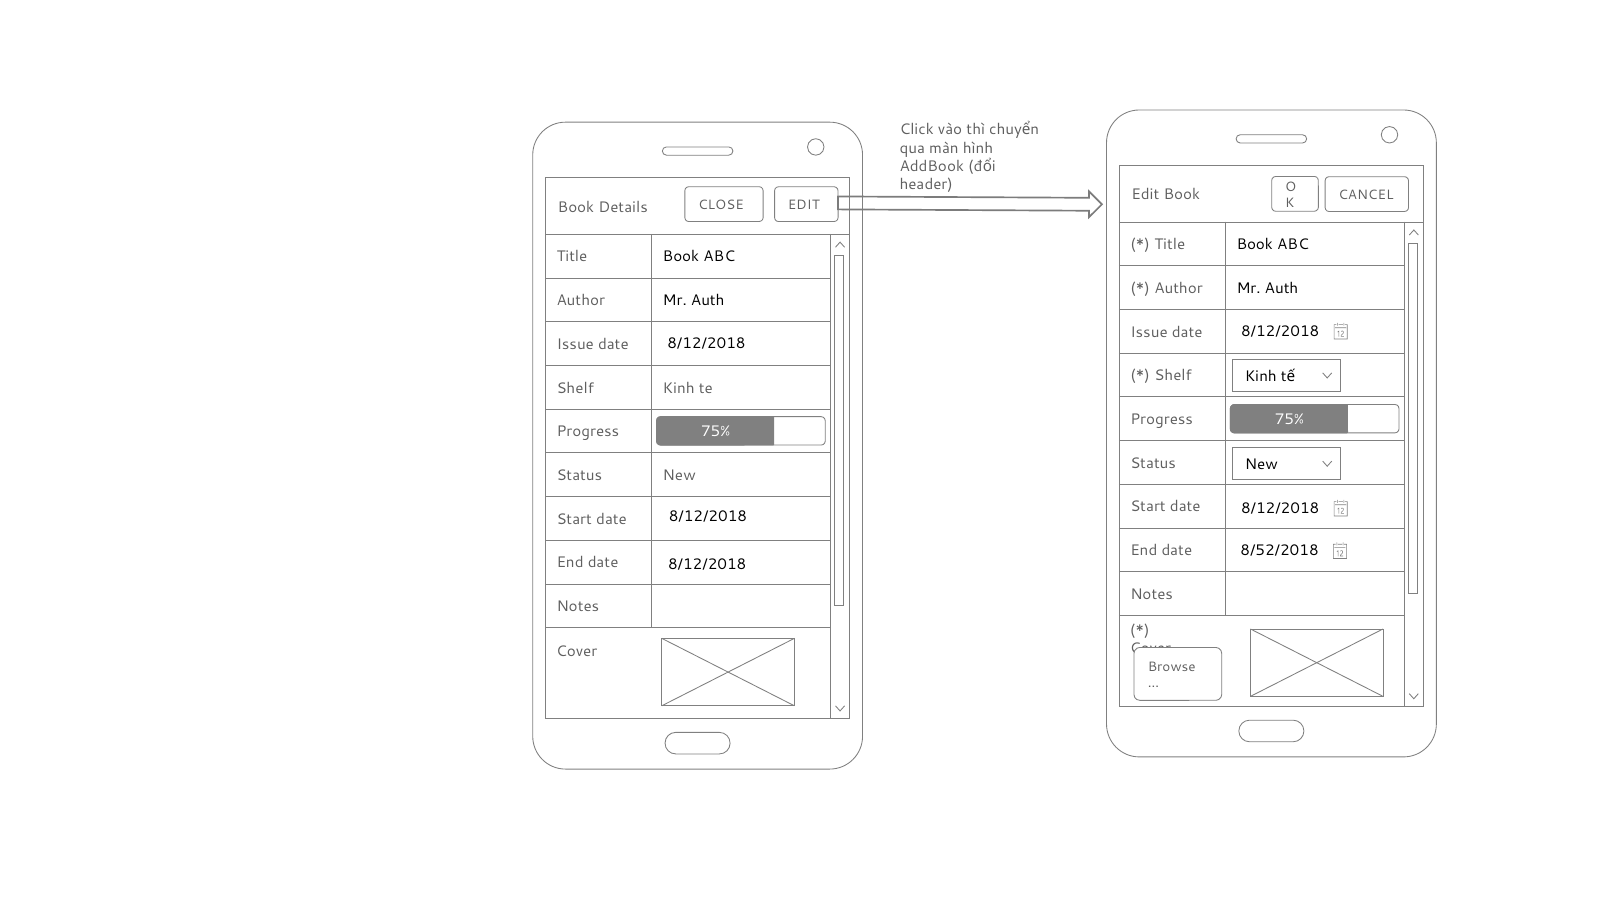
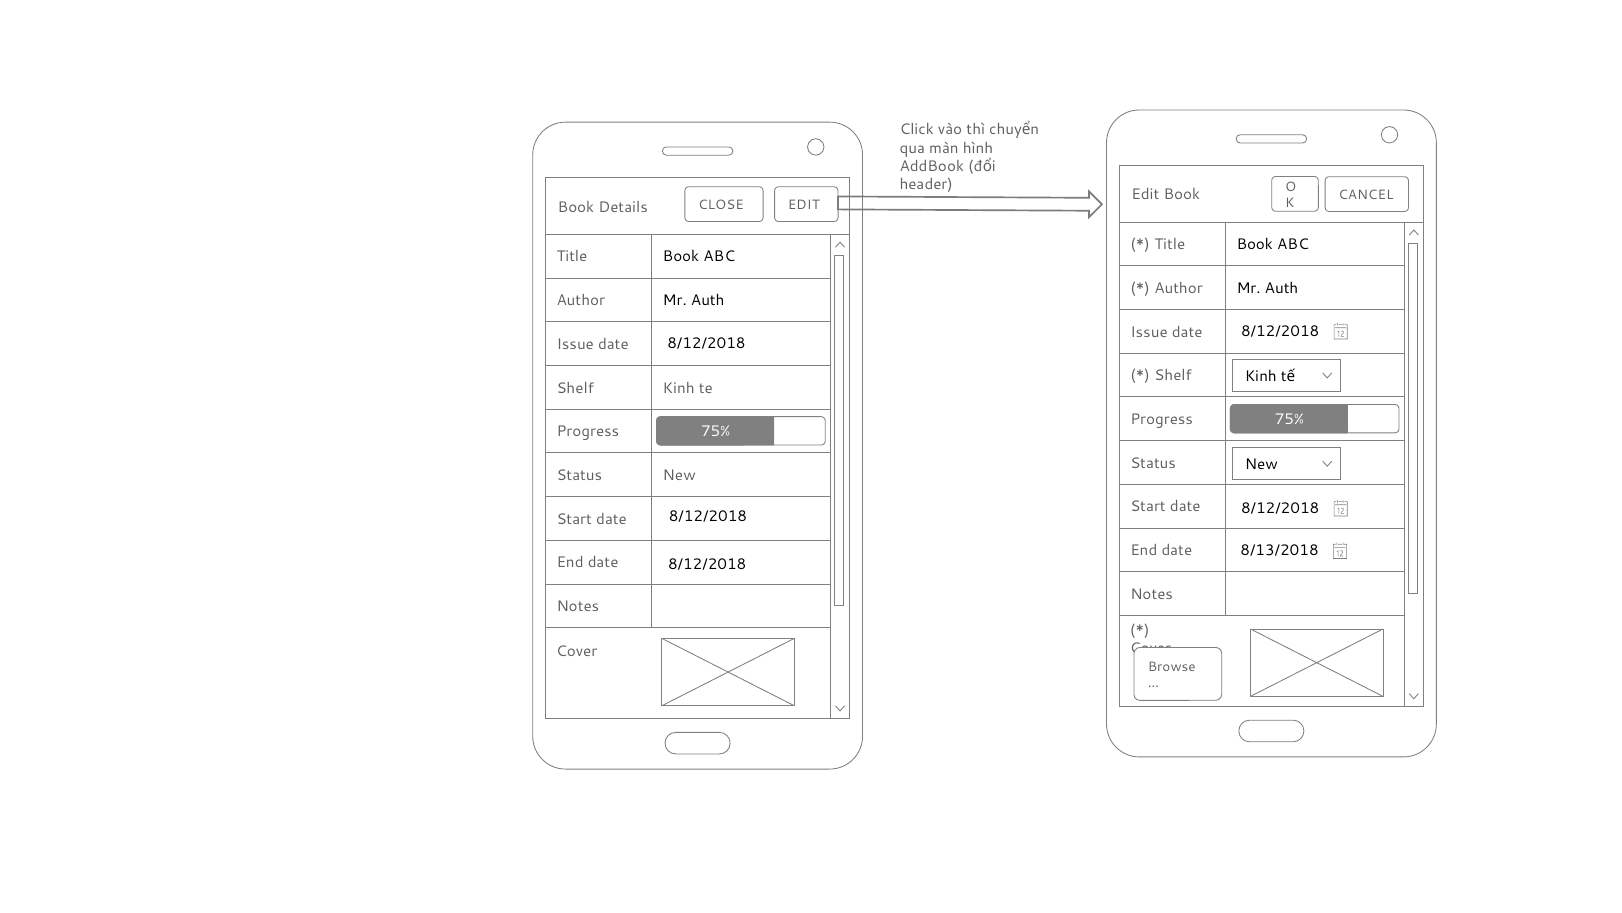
8/52/2018: 8/52/2018 -> 8/13/2018 (1280, 550)
